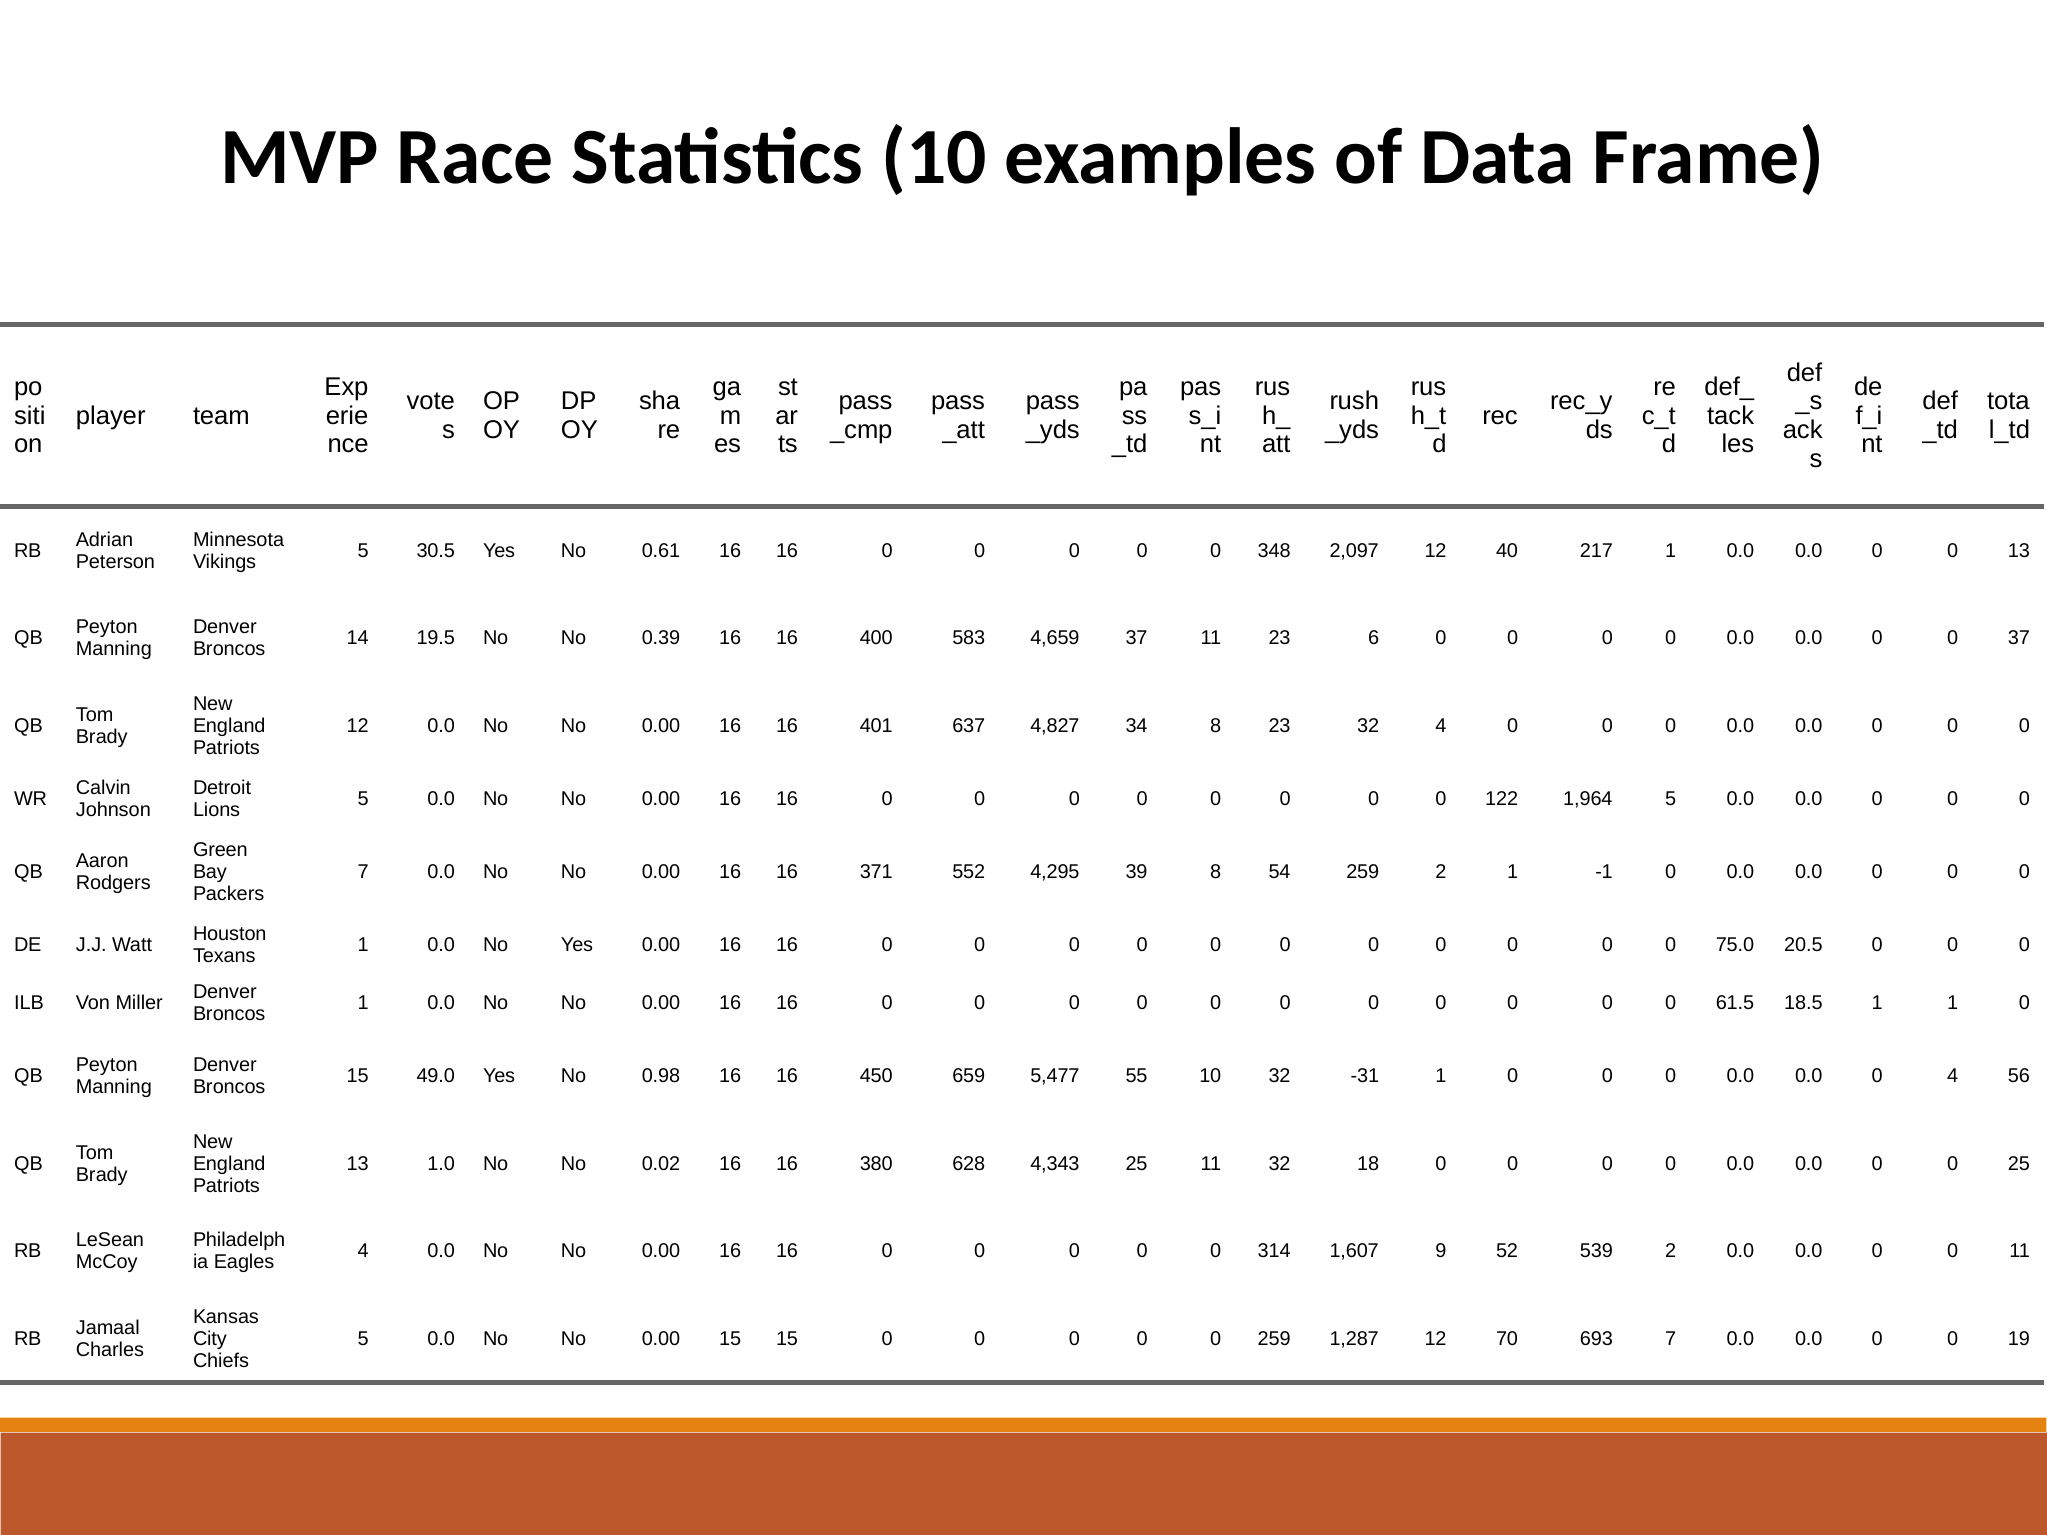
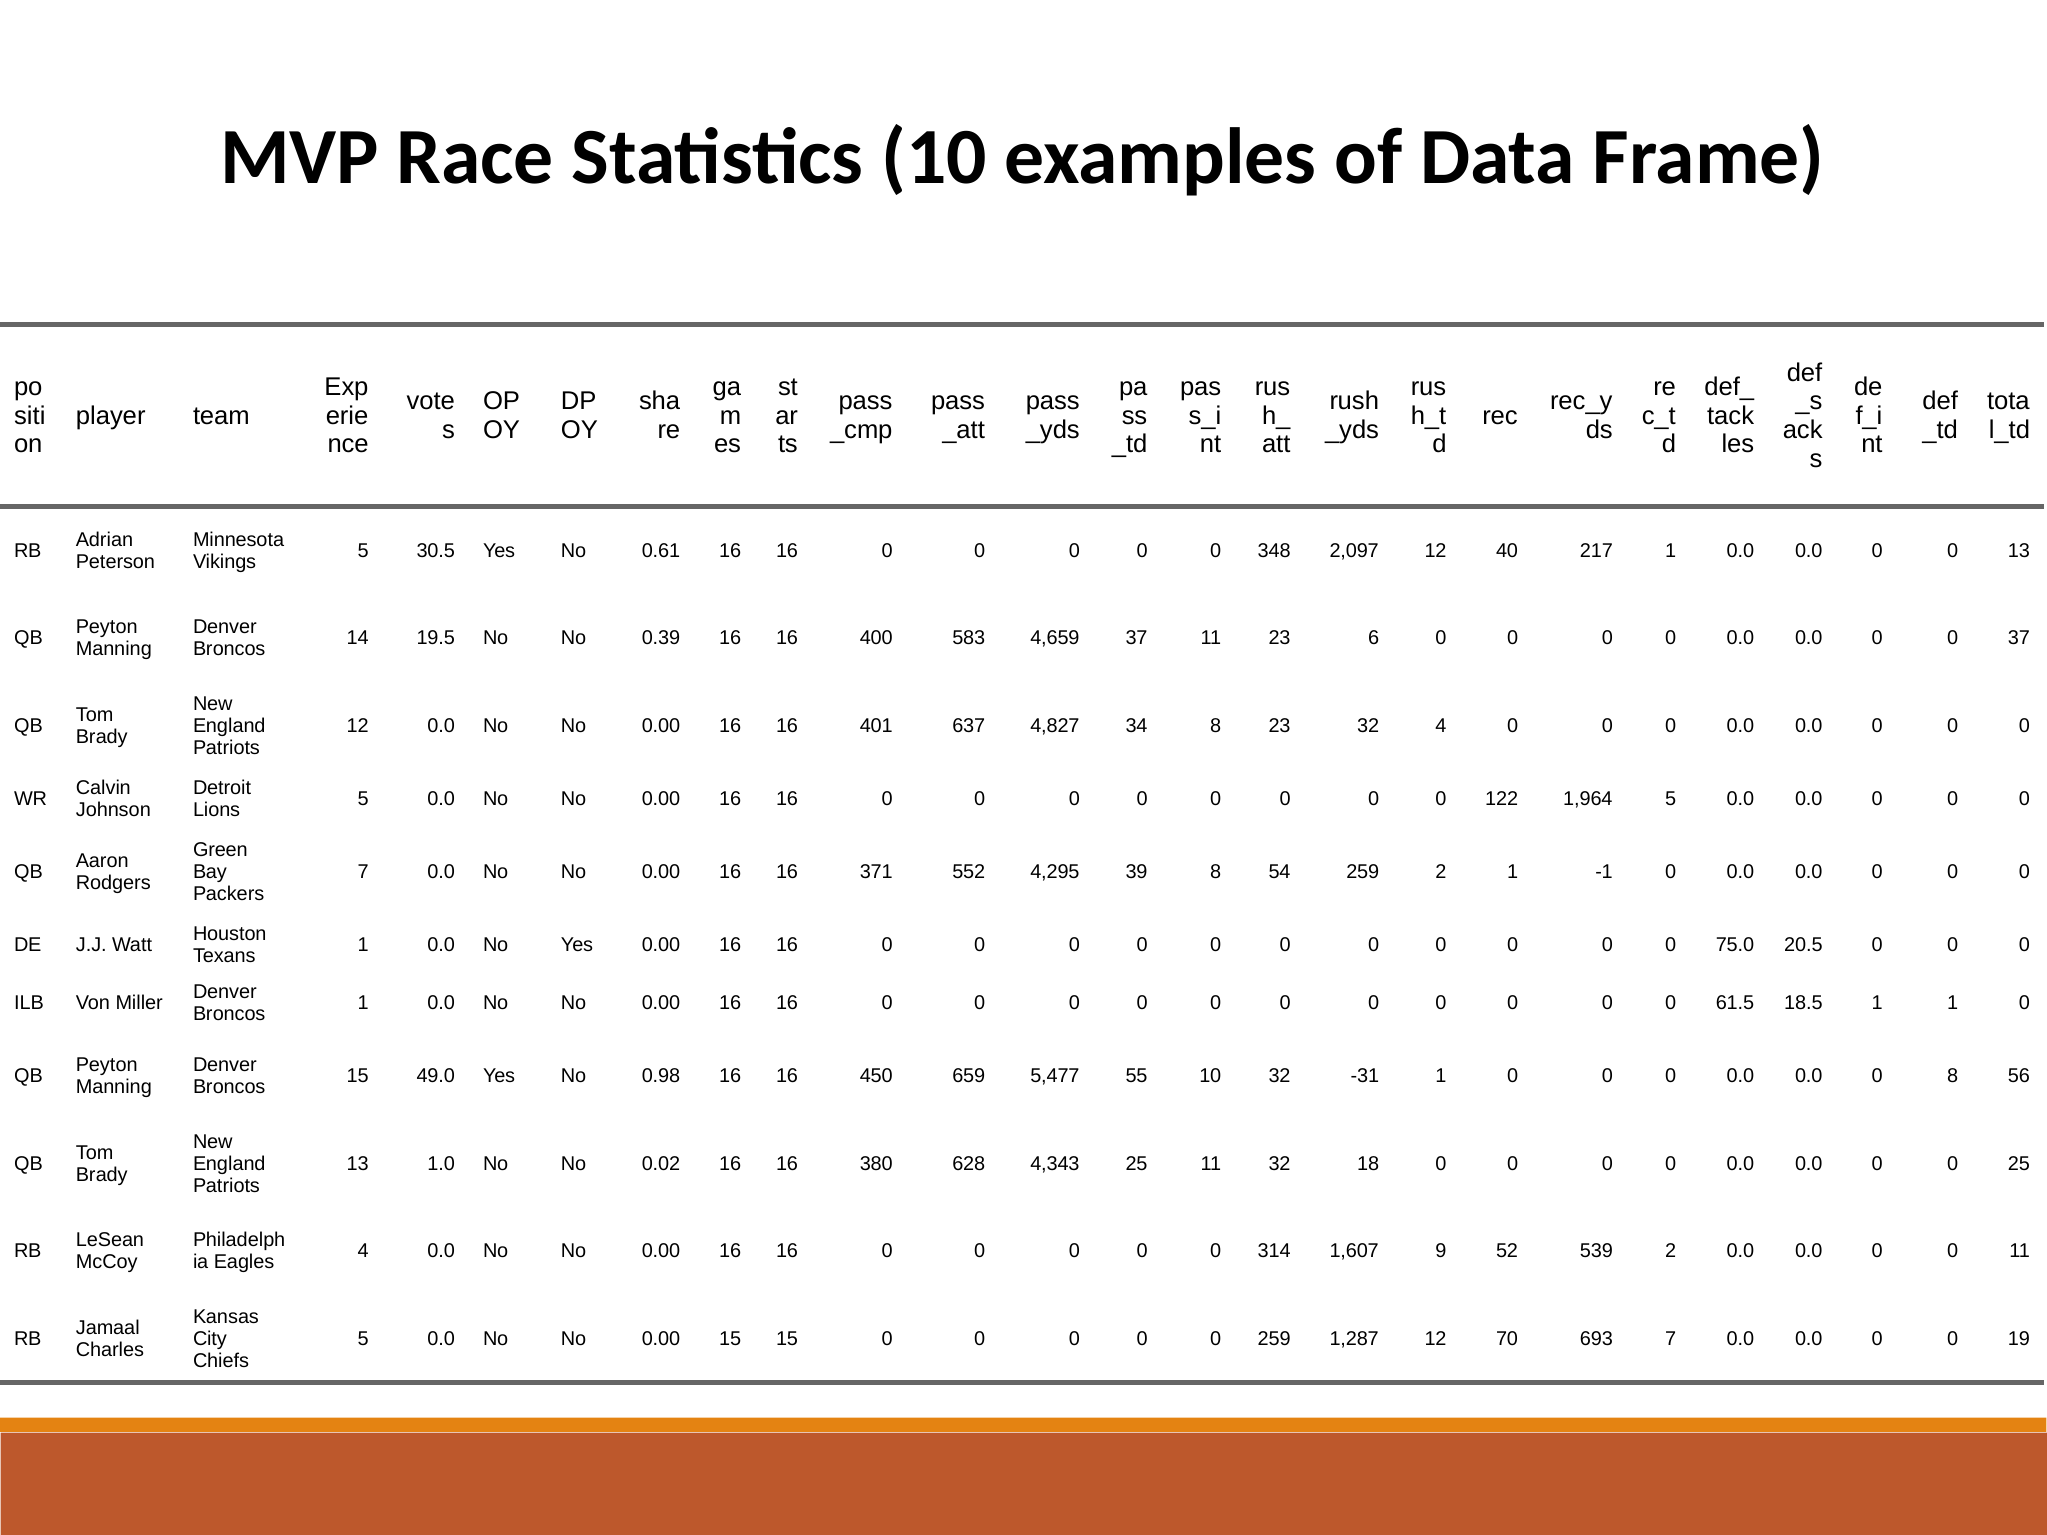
0 4: 4 -> 8 (1953, 1076)
